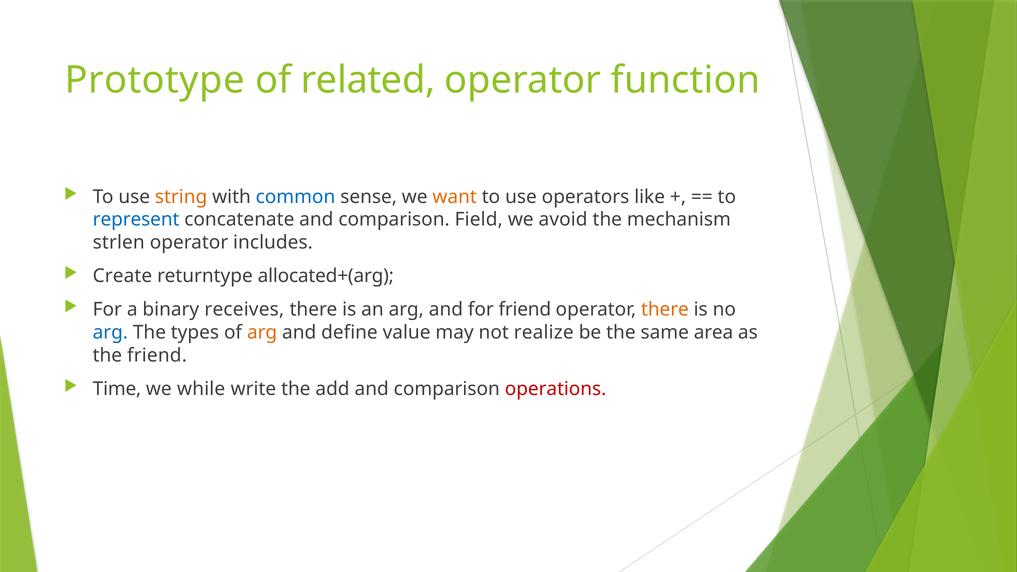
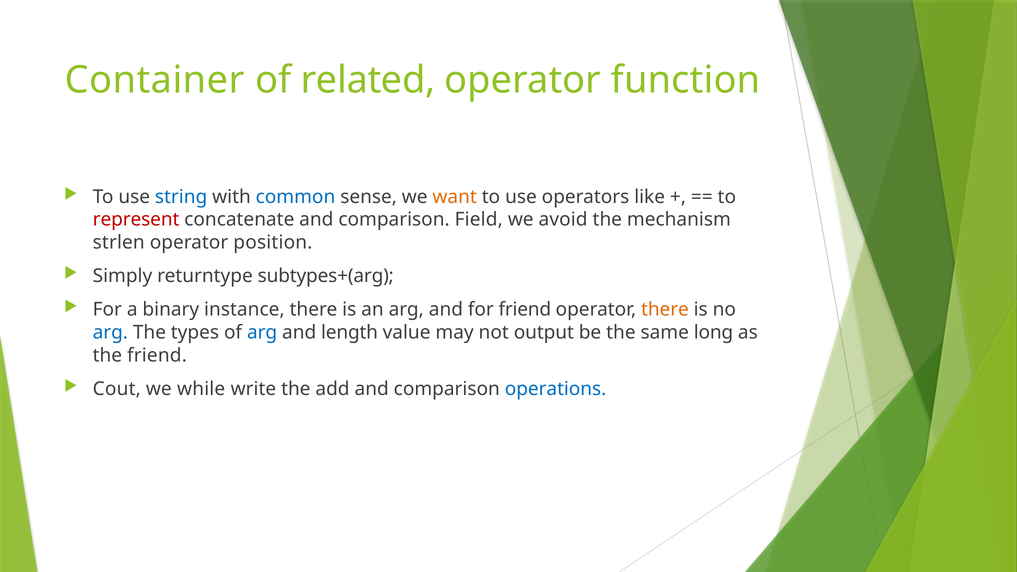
Prototype: Prototype -> Container (155, 80)
string colour: orange -> blue (181, 197)
represent colour: blue -> red (136, 220)
includes: includes -> position (273, 243)
Create: Create -> Simply (122, 276)
allocated+(arg: allocated+(arg -> subtypes+(arg (326, 276)
receives: receives -> instance (244, 310)
arg colour: orange -> blue (262, 332)
define: define -> length (350, 332)
realize: realize -> output (544, 332)
area: area -> long (714, 332)
Time: Time -> Cout (117, 389)
operations colour: red -> blue (556, 389)
